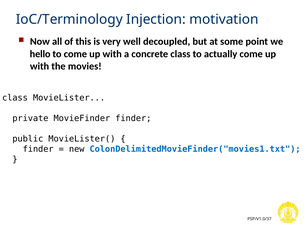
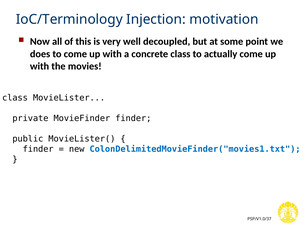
hello: hello -> does (40, 54)
